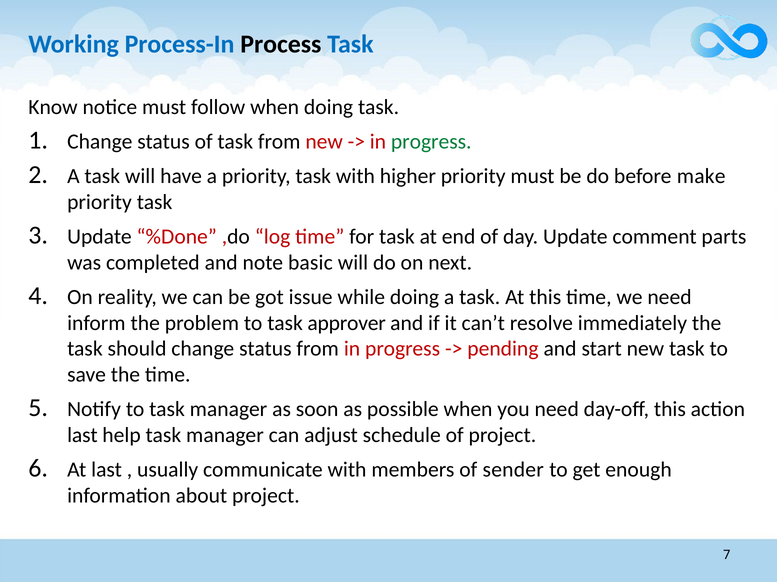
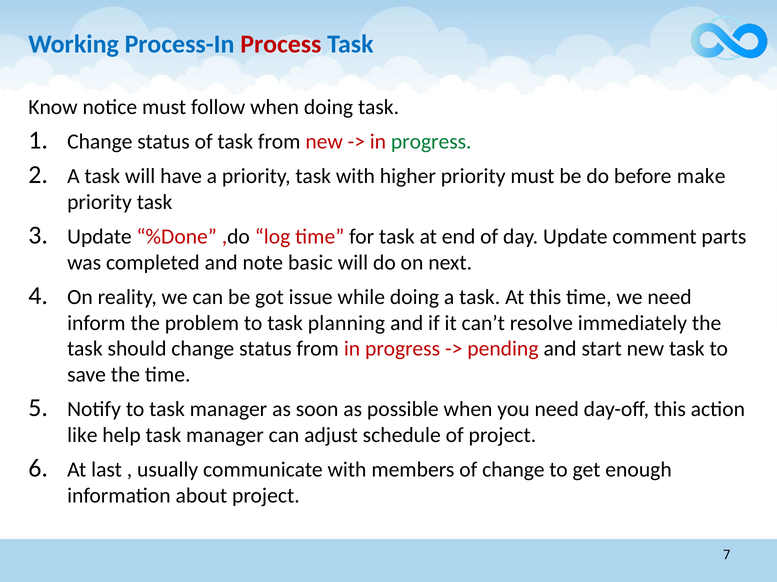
Process colour: black -> red (281, 44)
approver: approver -> planning (346, 323)
last: last -> like (82, 436)
of sender: sender -> change (513, 470)
